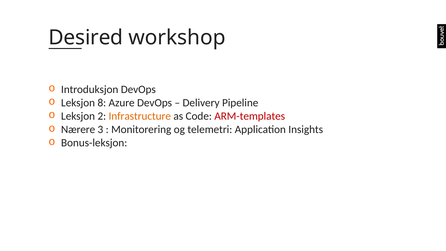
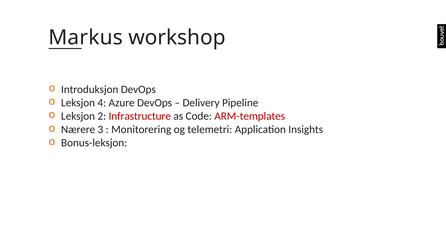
Desired: Desired -> Markus (86, 37)
8: 8 -> 4 (102, 103)
Infrastructure colour: orange -> red (140, 116)
